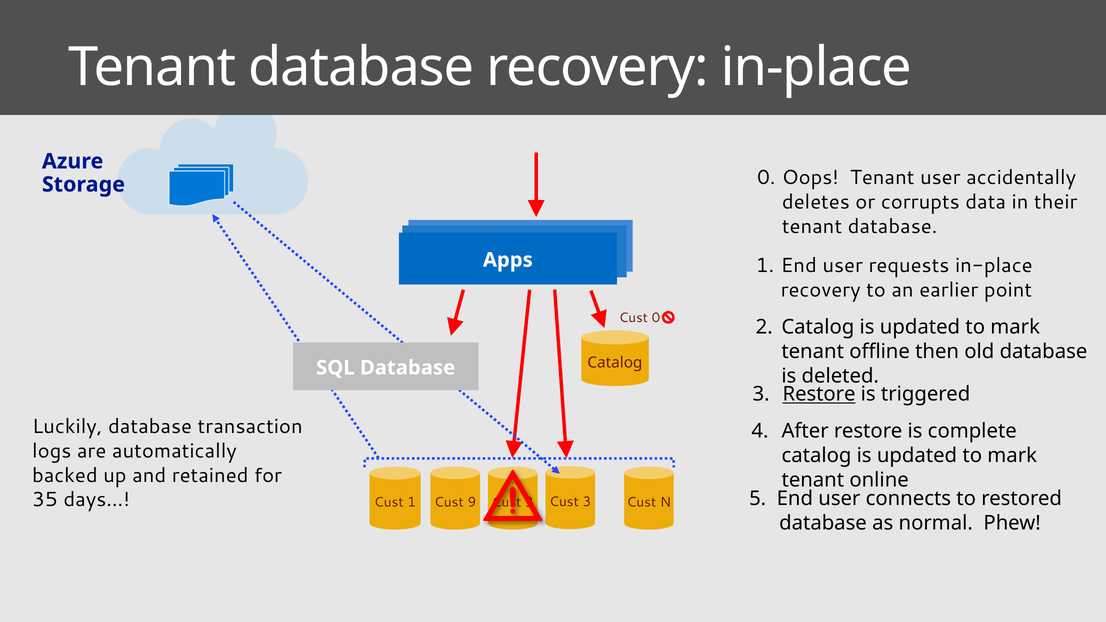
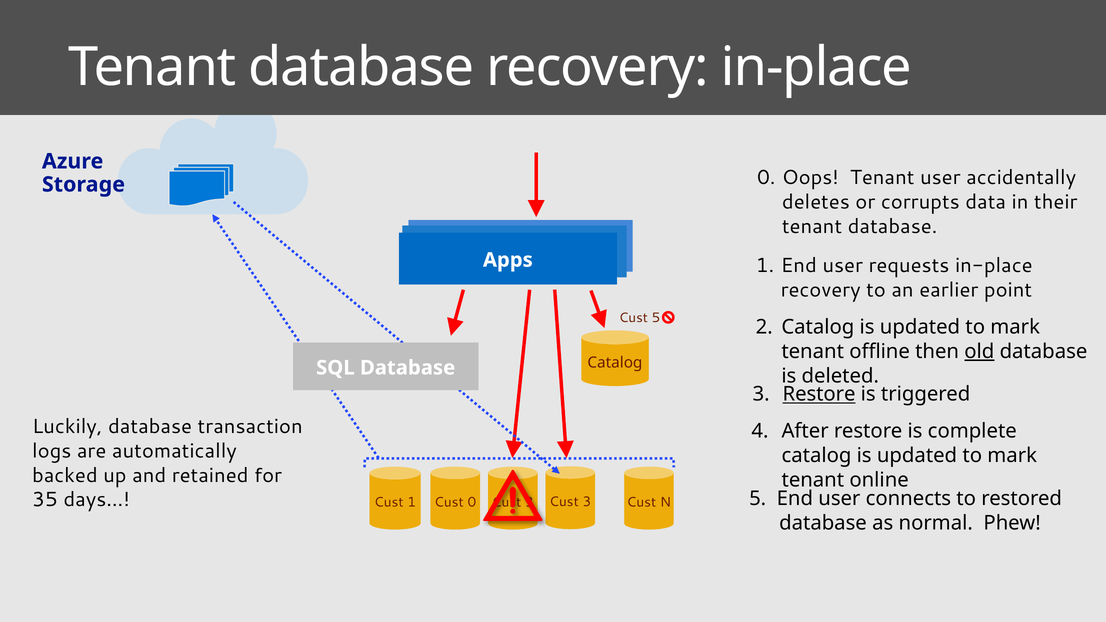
Cust 0: 0 -> 5 (656, 318)
old underline: none -> present (979, 352)
Cust 9: 9 -> 0 (472, 502)
